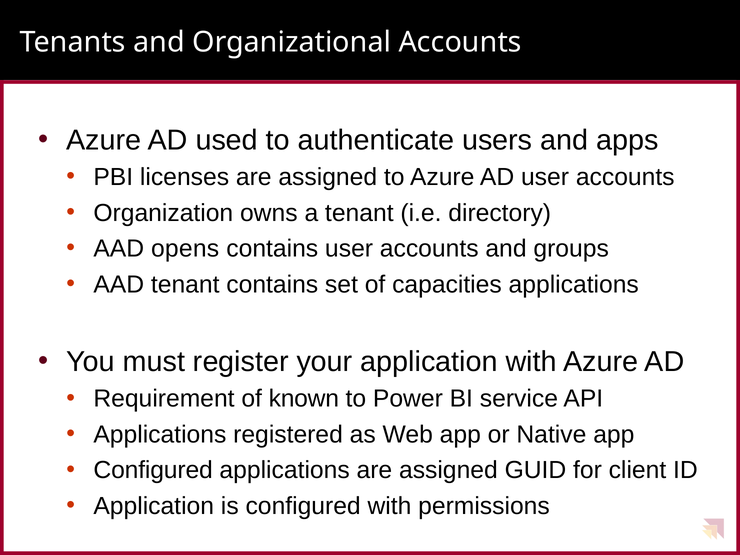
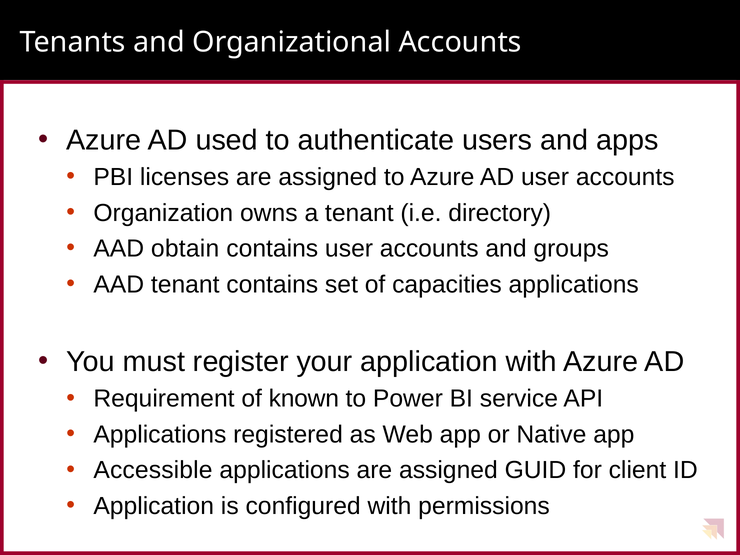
opens: opens -> obtain (185, 249)
Configured: Configured -> Accessible (153, 470)
